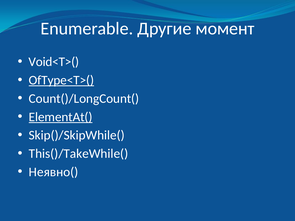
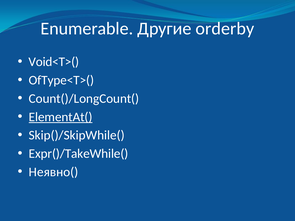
момент: момент -> orderby (225, 29)
OfType<T>( underline: present -> none (61, 80)
This()/TakeWhile(: This()/TakeWhile( -> Expr()/TakeWhile( (79, 154)
